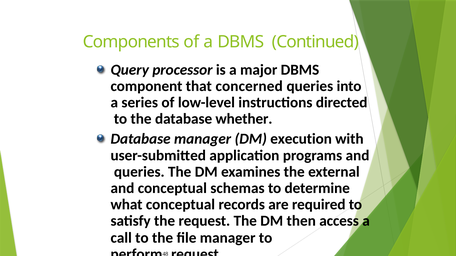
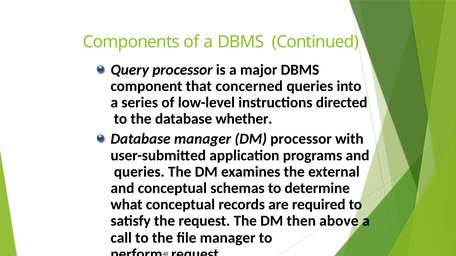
DM execution: execution -> processor (301, 139)
access: access -> above (339, 221)
